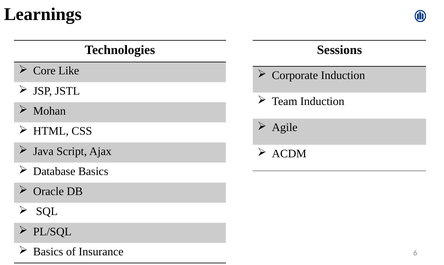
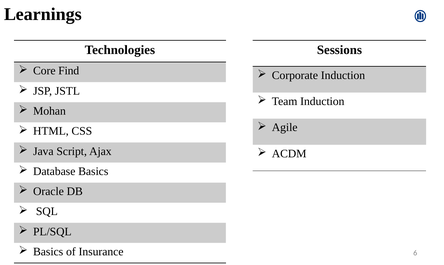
Like: Like -> Find (69, 71)
